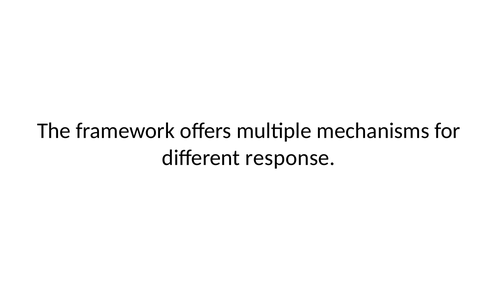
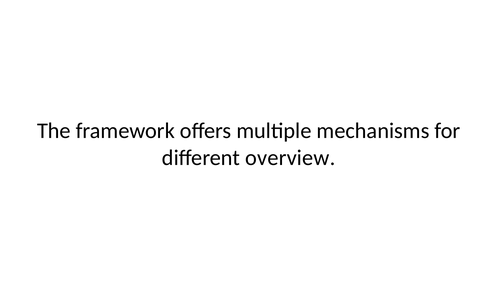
response: response -> overview (290, 157)
